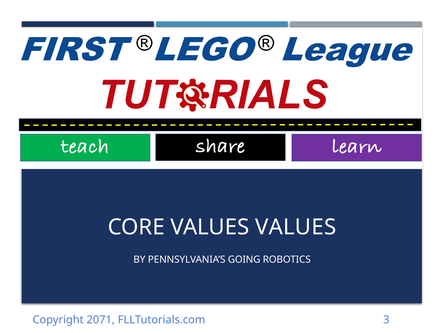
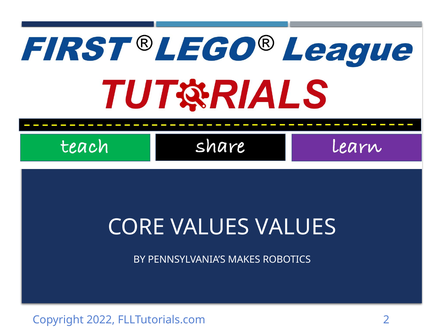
GOING: GOING -> MAKES (244, 259)
2071: 2071 -> 2022 (101, 320)
3: 3 -> 2 (386, 320)
